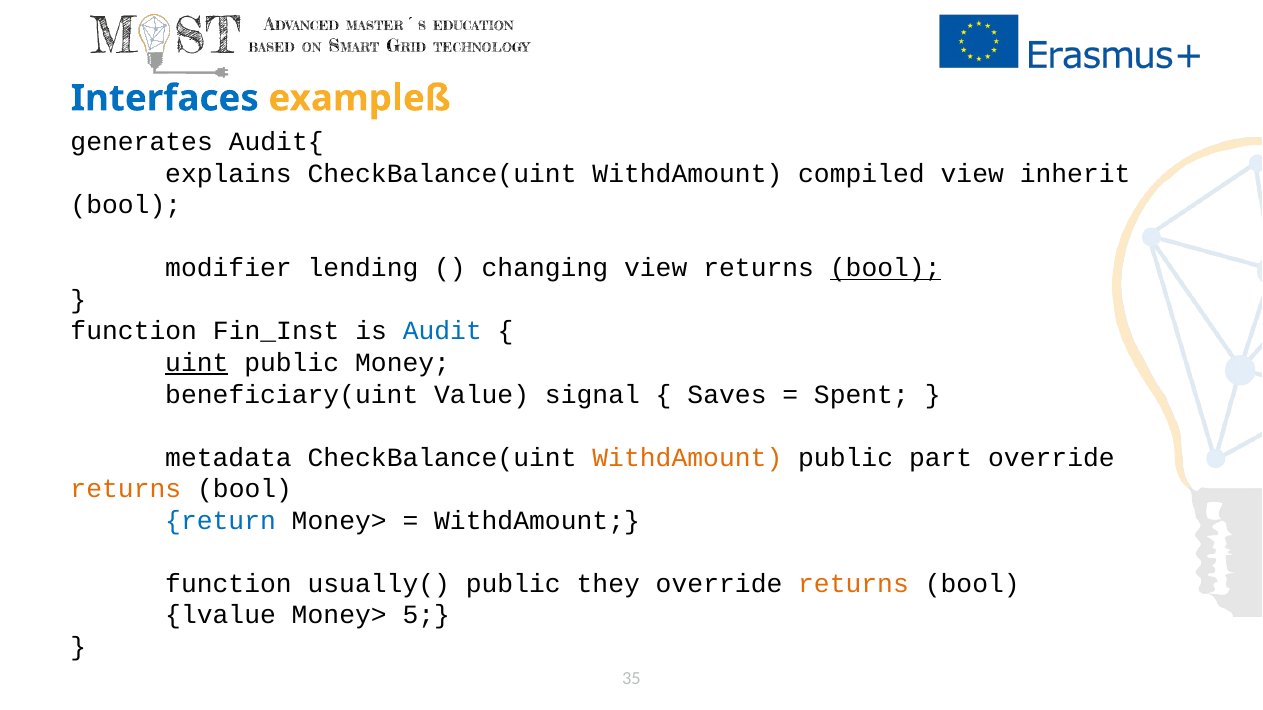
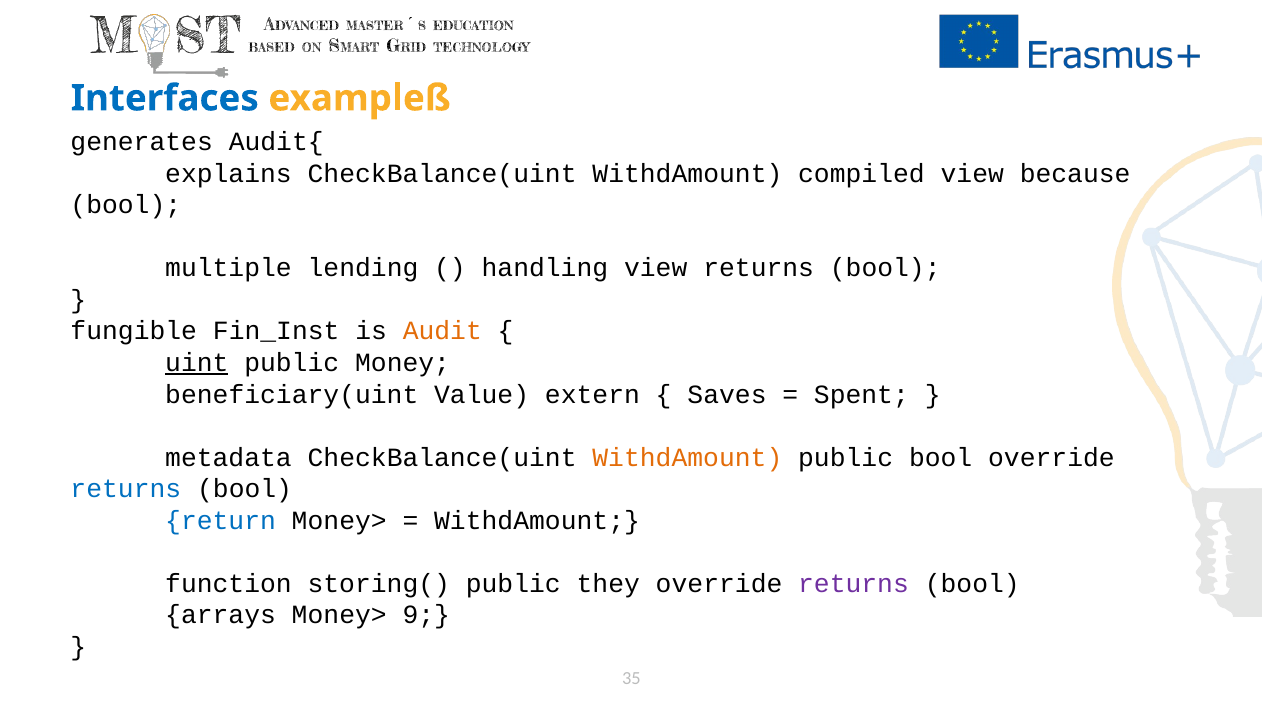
inherit: inherit -> because (1075, 173)
modifier: modifier -> multiple (228, 268)
changing: changing -> handling (545, 268)
bool underline: present -> none (885, 268)
function: function -> fungible (134, 331)
Audit colour: blue -> orange (442, 331)
signal: signal -> extern (592, 395)
public part: part -> bool (941, 458)
returns colour: orange -> blue (126, 489)
usually(: usually( -> storing( (379, 584)
returns colour: orange -> purple (854, 584)
lvalue: lvalue -> arrays (221, 616)
5: 5 -> 9 (426, 616)
